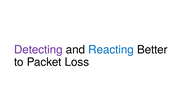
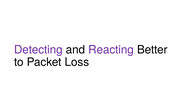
Reacting colour: blue -> purple (111, 50)
